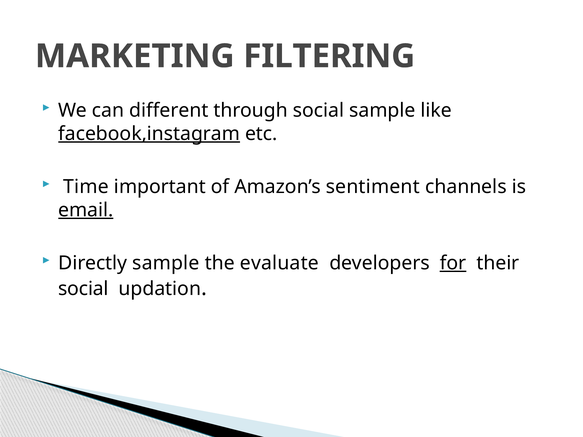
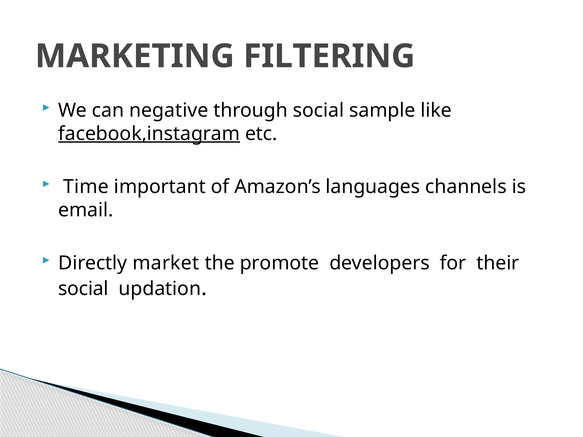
different: different -> negative (169, 110)
sentiment: sentiment -> languages (373, 187)
email underline: present -> none (86, 210)
Directly sample: sample -> market (166, 263)
evaluate: evaluate -> promote (279, 263)
for underline: present -> none (453, 263)
